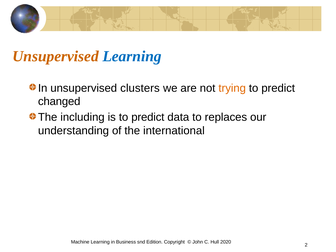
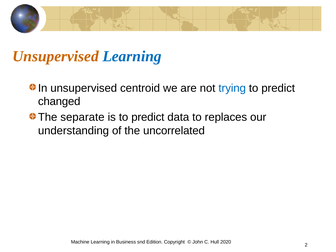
clusters: clusters -> centroid (140, 88)
trying colour: orange -> blue (232, 88)
including: including -> separate (82, 117)
international: international -> uncorrelated (174, 131)
